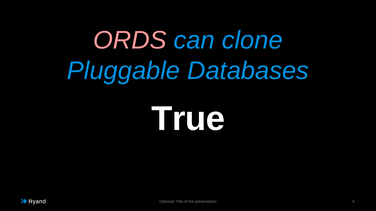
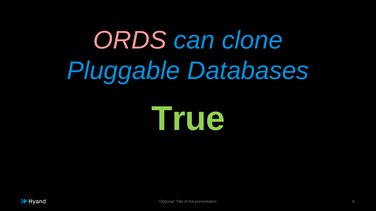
True colour: white -> light green (188, 119)
